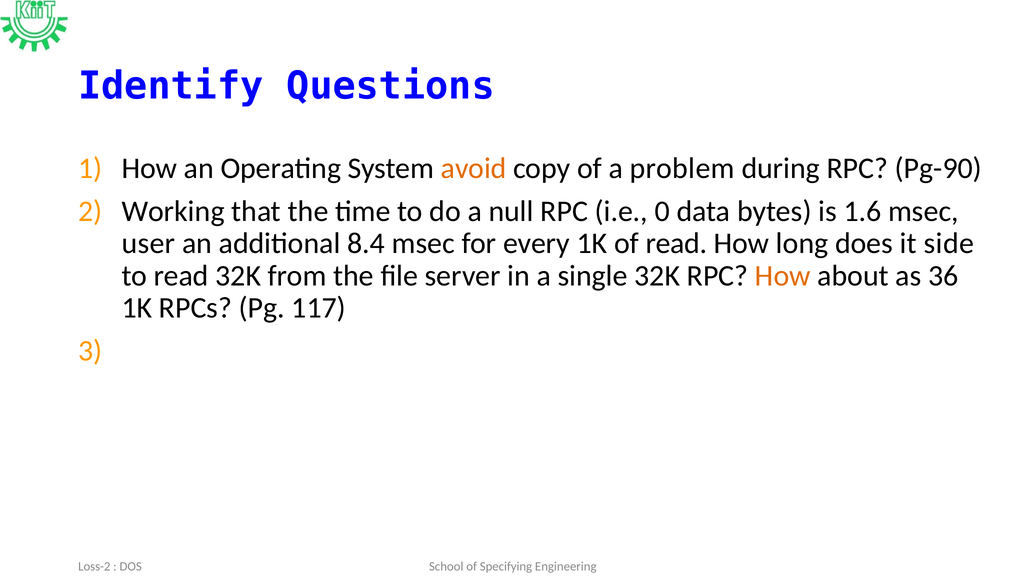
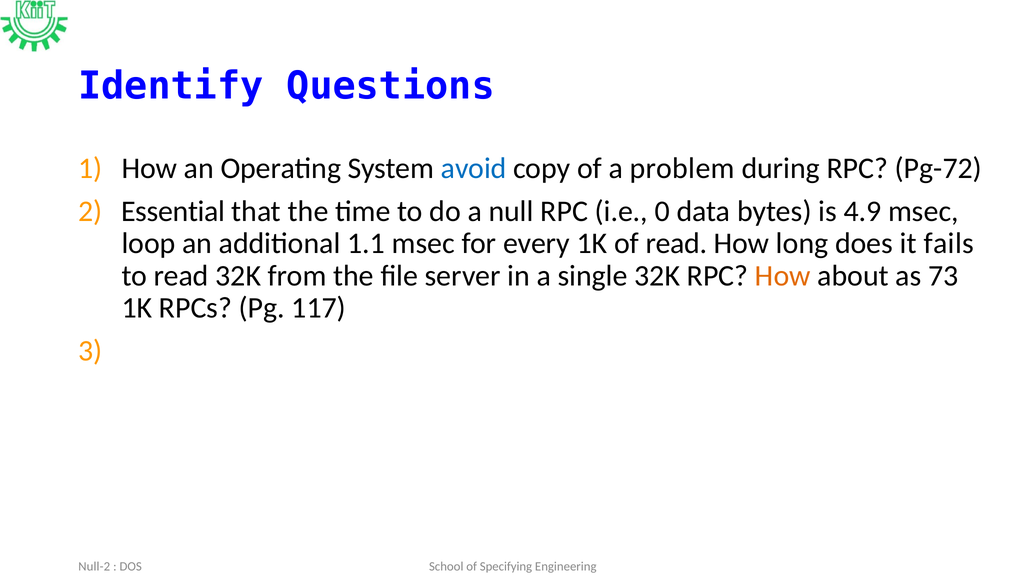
avoid colour: orange -> blue (474, 168)
Pg-90: Pg-90 -> Pg-72 (938, 168)
Working: Working -> Essential (173, 211)
1.6: 1.6 -> 4.9 (862, 211)
user: user -> loop (148, 243)
8.4: 8.4 -> 1.1 (366, 243)
side: side -> fails (949, 243)
36: 36 -> 73 (943, 276)
Loss-2: Loss-2 -> Null-2 (94, 566)
